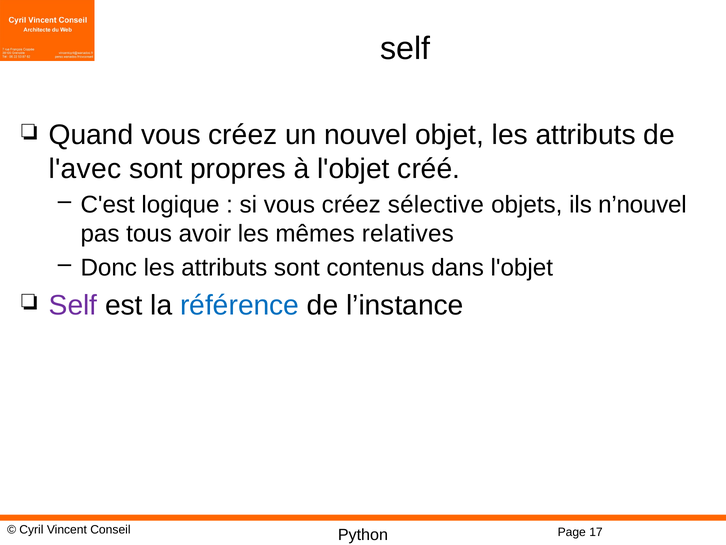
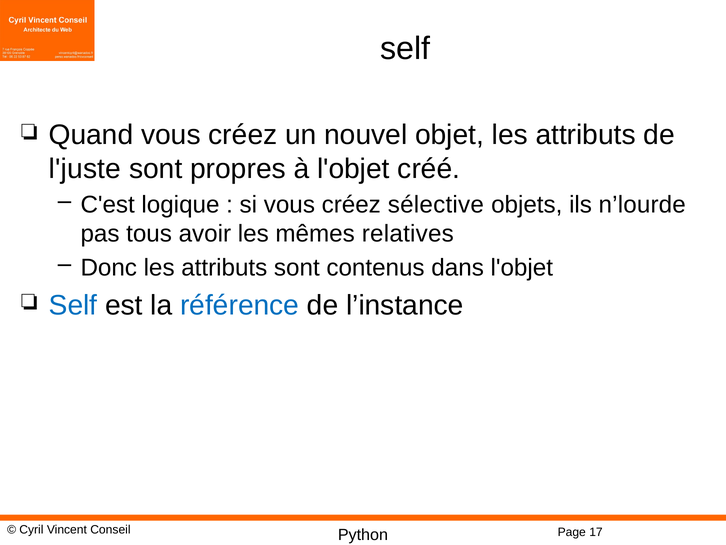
l'avec: l'avec -> l'juste (85, 169)
n’nouvel: n’nouvel -> n’lourde (642, 205)
Self colour: purple -> blue (73, 305)
